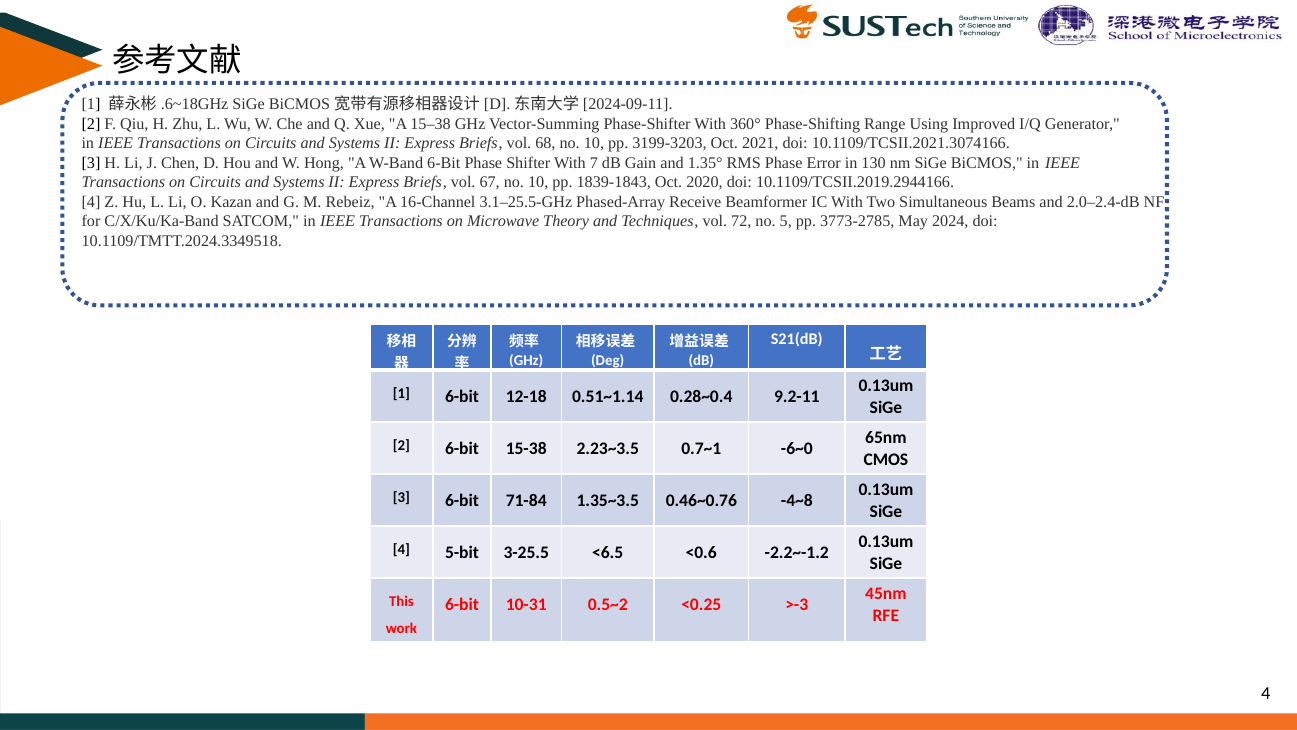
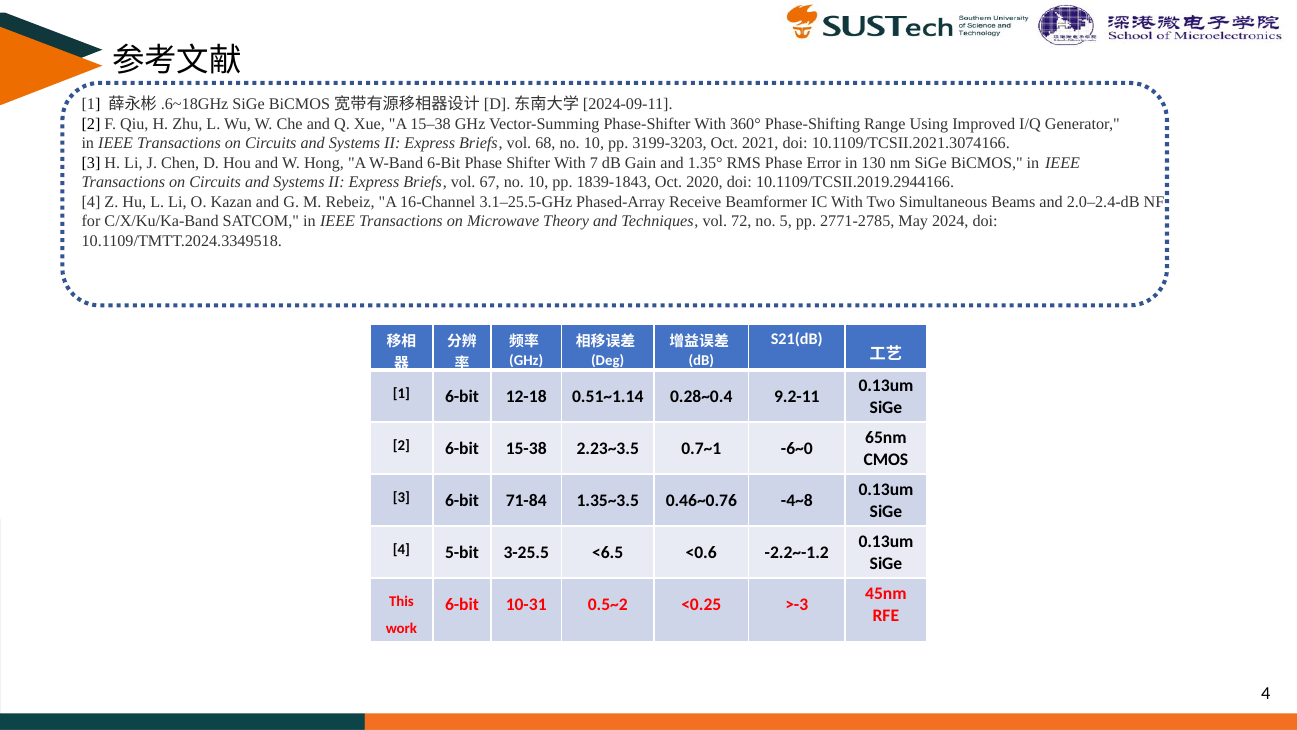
3773-2785: 3773-2785 -> 2771-2785 (857, 221)
